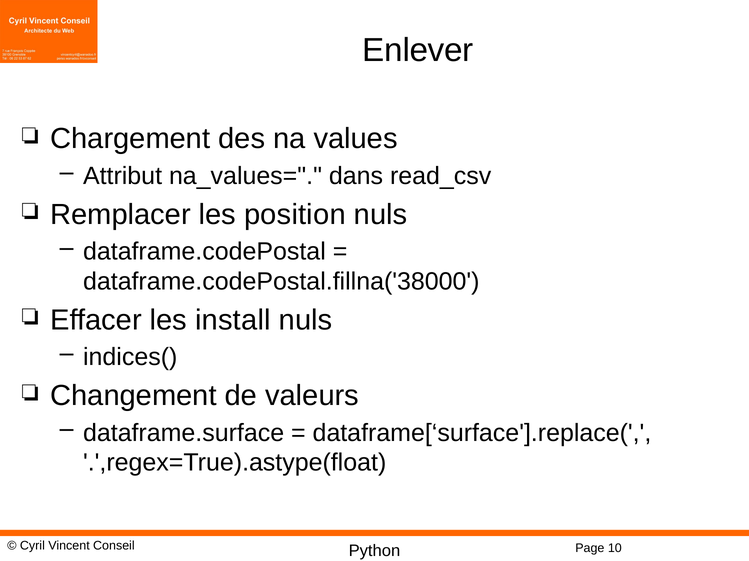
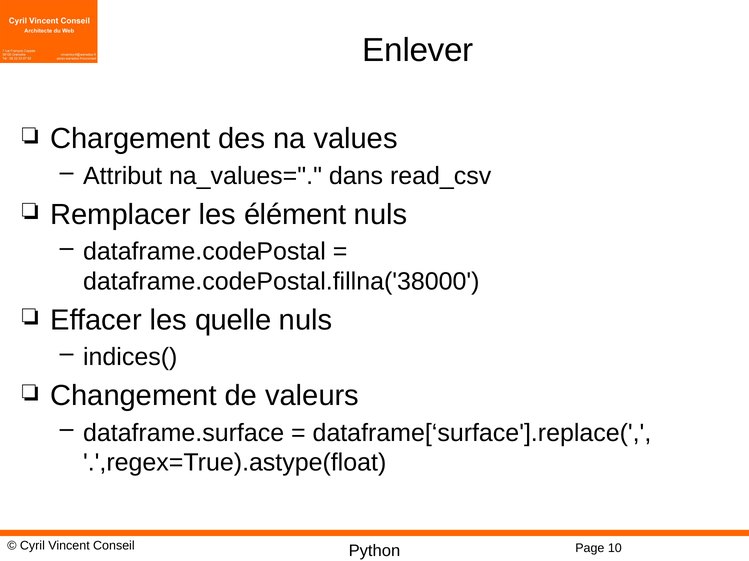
position: position -> élément (295, 215)
install: install -> quelle (233, 320)
